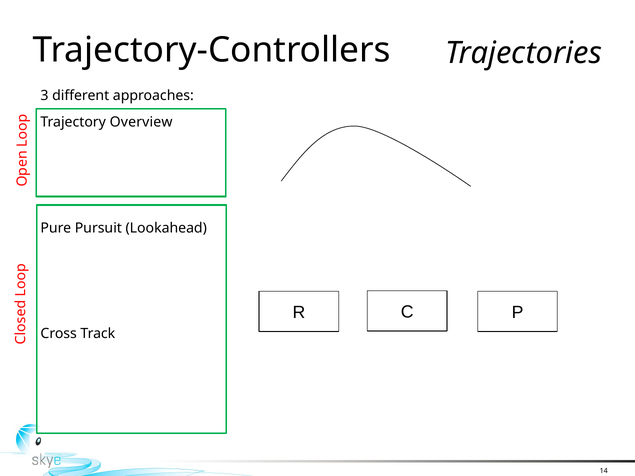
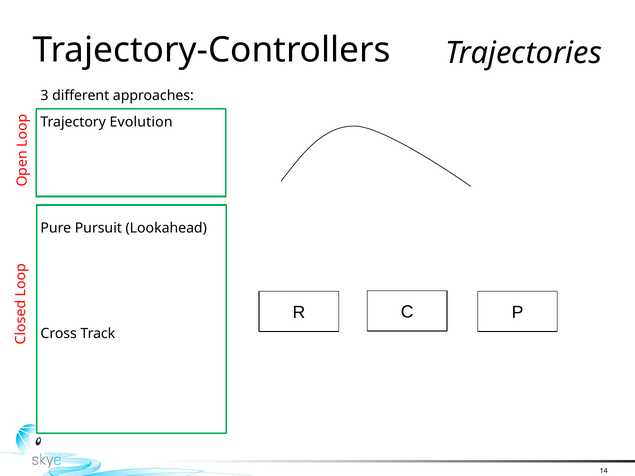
Overview: Overview -> Evolution (141, 122)
